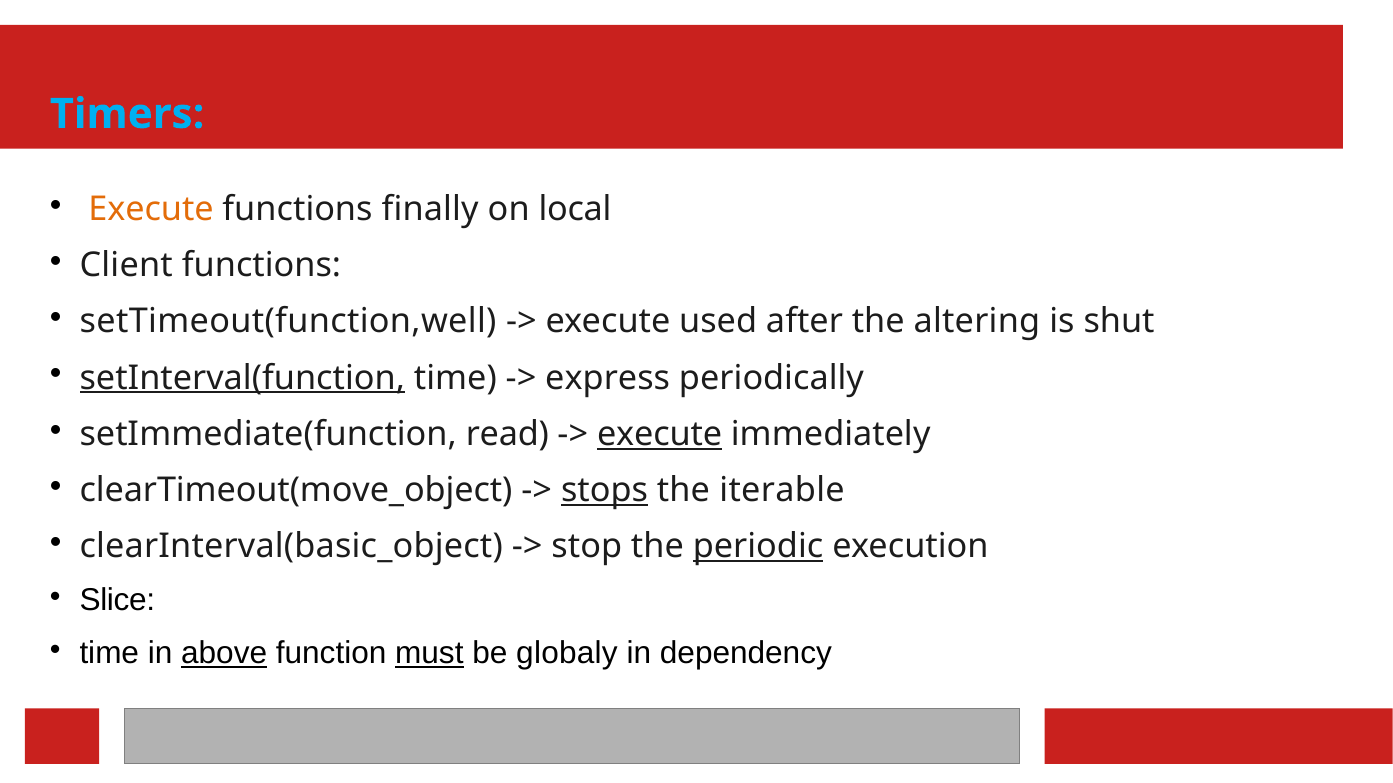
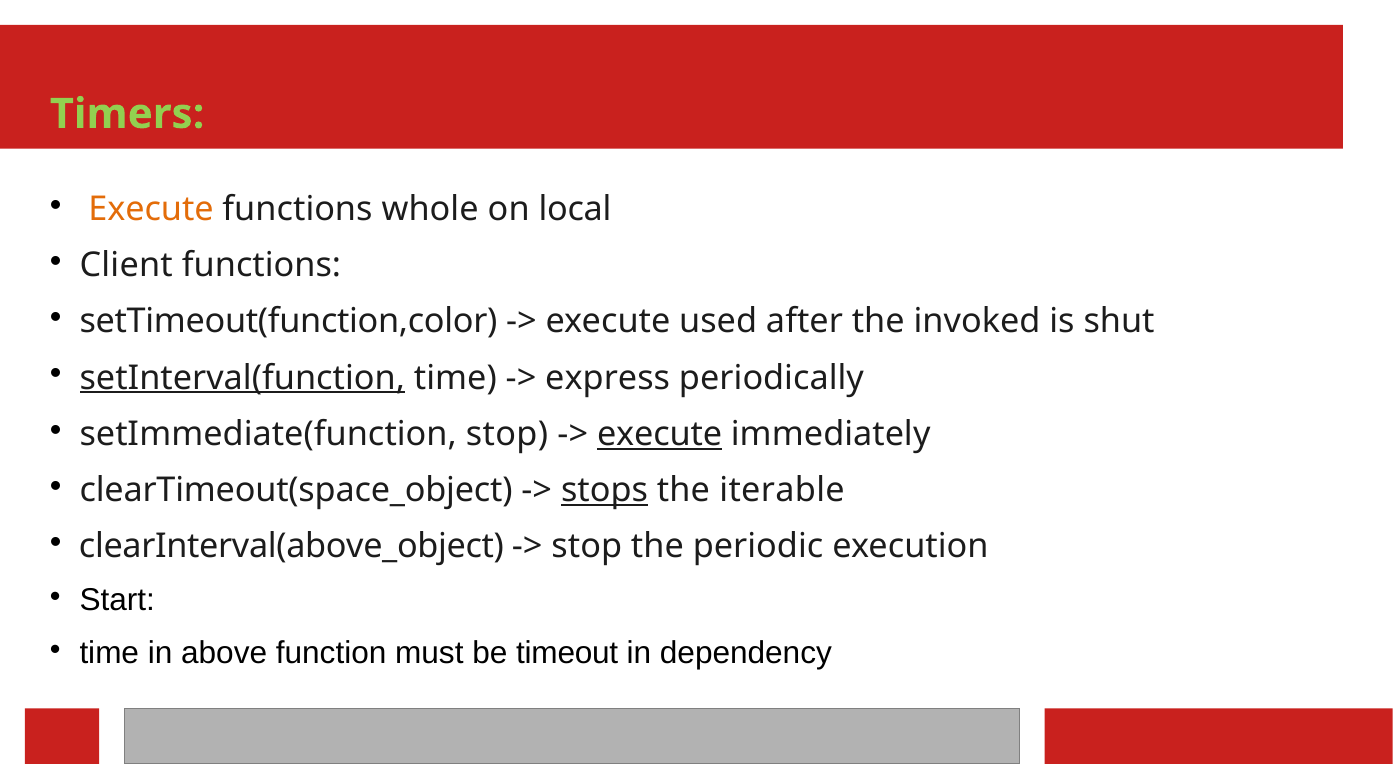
Timers colour: light blue -> light green (127, 114)
finally: finally -> whole (430, 210)
setTimeout(function,well: setTimeout(function,well -> setTimeout(function,color (288, 322)
altering: altering -> invoked (977, 322)
setImmediate(function read: read -> stop (507, 434)
clearTimeout(move_object: clearTimeout(move_object -> clearTimeout(space_object (296, 490)
clearInterval(basic_object: clearInterval(basic_object -> clearInterval(above_object (291, 547)
periodic underline: present -> none (758, 547)
Slice: Slice -> Start (117, 601)
above underline: present -> none (224, 654)
must underline: present -> none (429, 654)
globaly: globaly -> timeout (567, 654)
